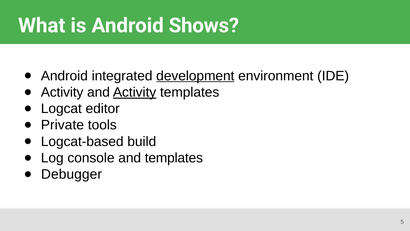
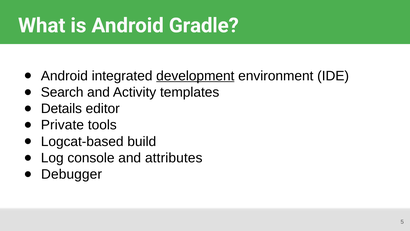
Shows: Shows -> Gradle (204, 26)
Activity: Activity -> Search (62, 92)
Activity underline: present -> none (135, 92)
Logcat: Logcat -> Details (61, 109)
and templates: templates -> attributes (174, 158)
